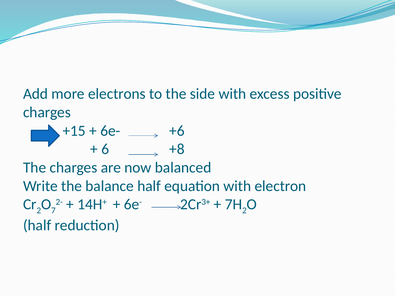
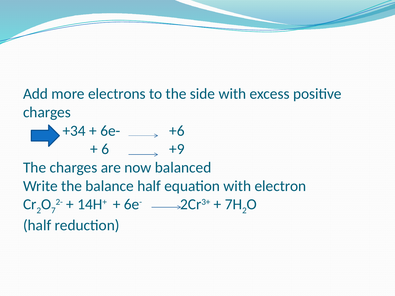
+15: +15 -> +34 (74, 131)
+8: +8 -> +9 (177, 149)
